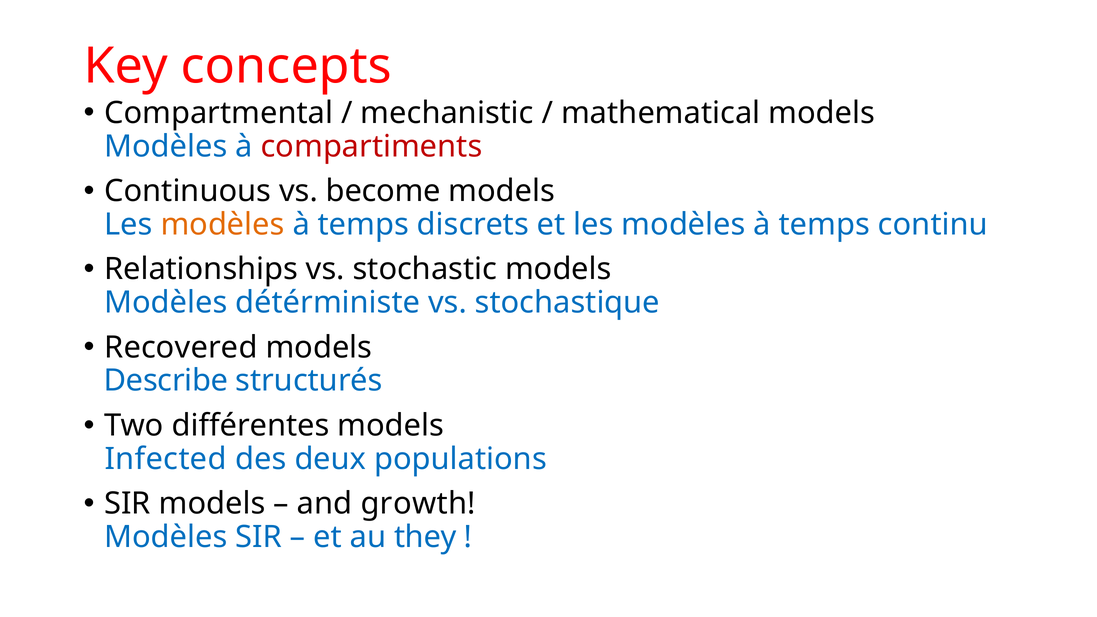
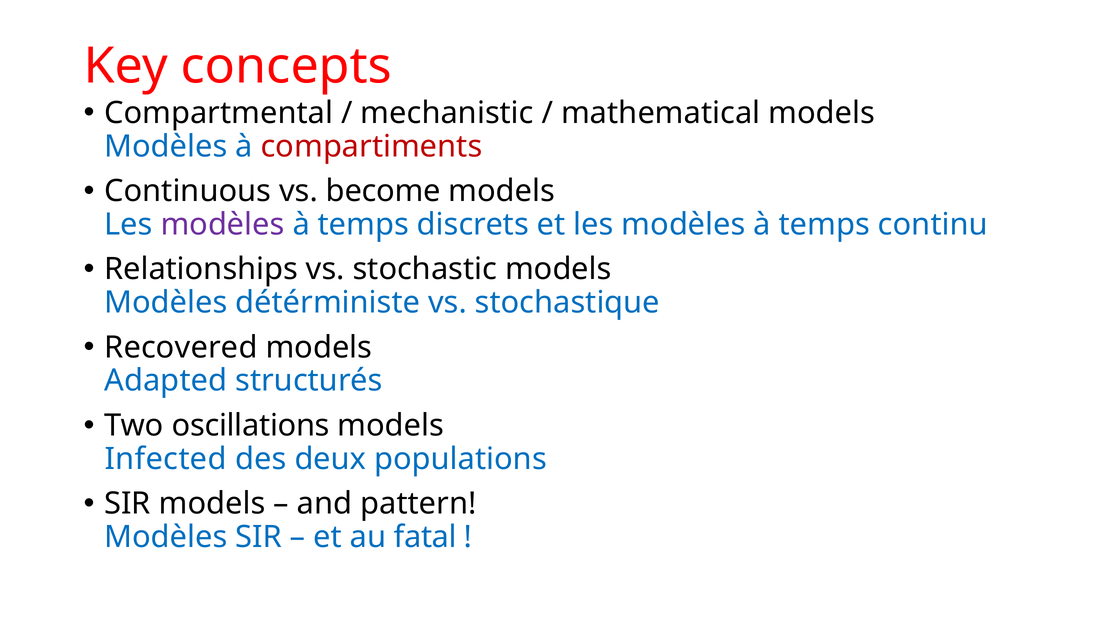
modèles colour: orange -> purple (223, 225)
Describe: Describe -> Adapted (166, 381)
différentes: différentes -> oscillations (251, 426)
growth: growth -> pattern (418, 504)
they: they -> fatal (425, 537)
